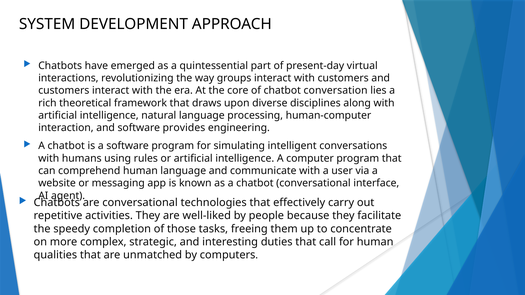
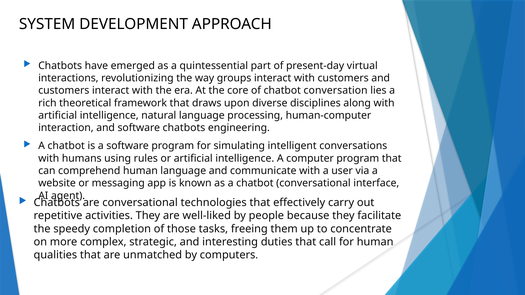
software provides: provides -> chatbots (184, 128)
